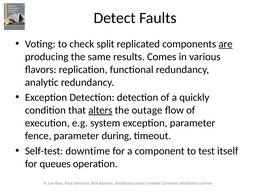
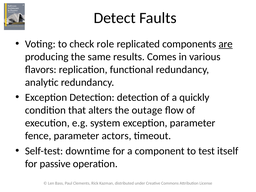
split: split -> role (105, 44)
alters underline: present -> none (100, 110)
during: during -> actors (116, 136)
queues: queues -> passive (55, 164)
